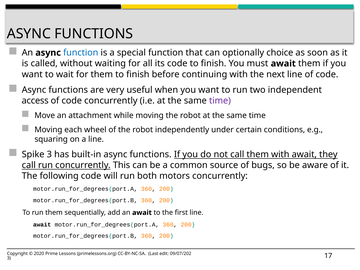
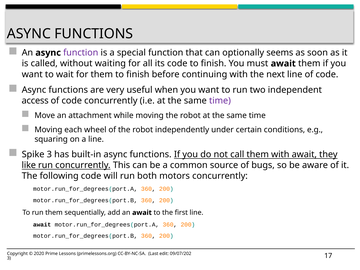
function colour: blue -> purple (81, 53)
choice: choice -> seems (280, 53)
call: call -> like (29, 165)
